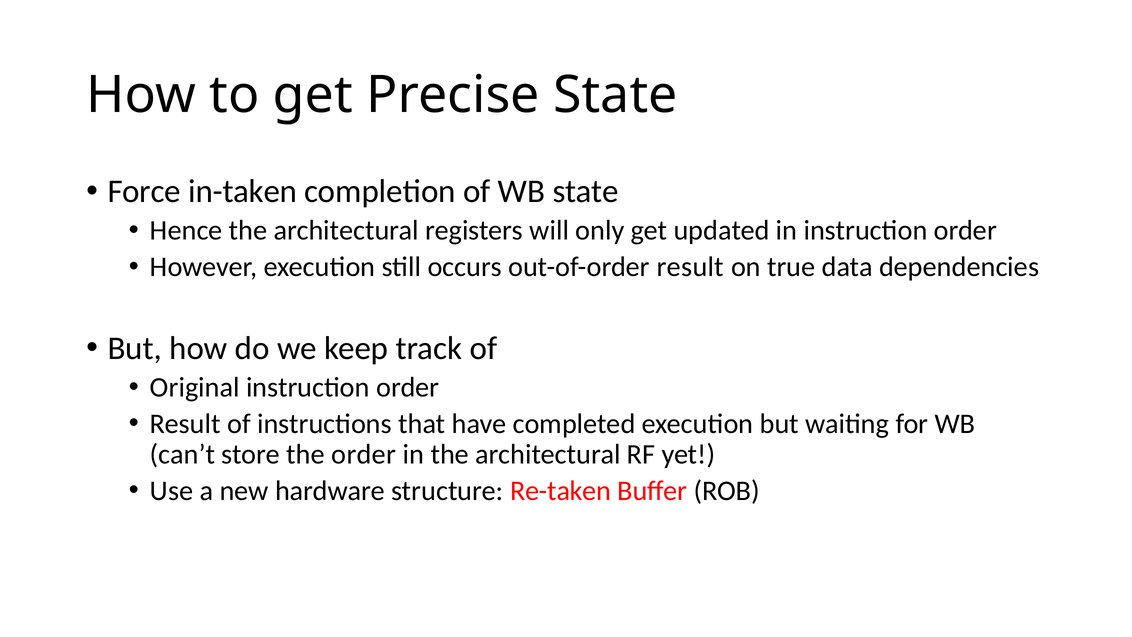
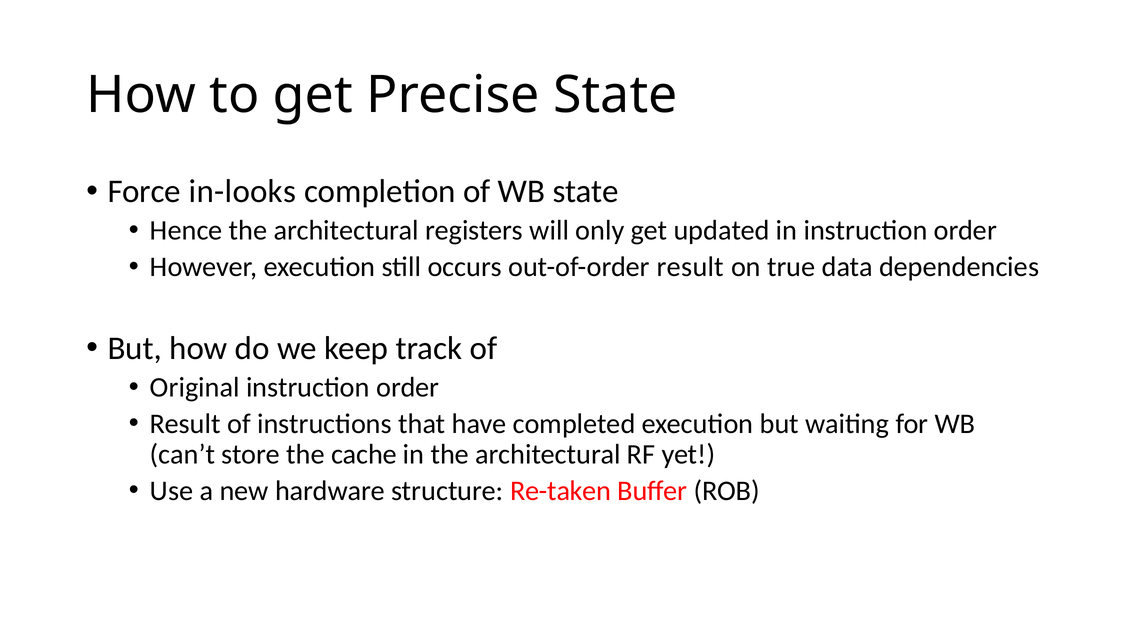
in-taken: in-taken -> in-looks (242, 191)
the order: order -> cache (364, 454)
